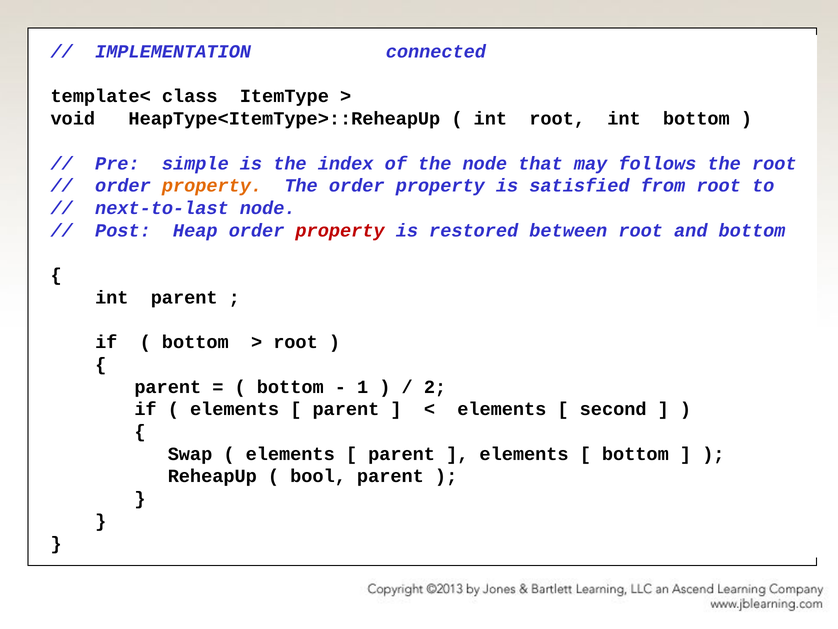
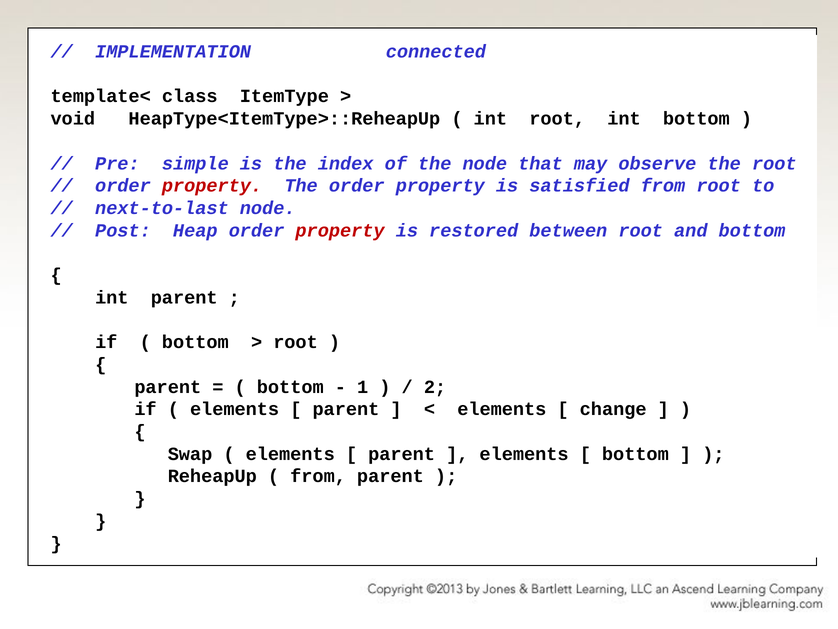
follows: follows -> observe (657, 163)
property colour: orange -> red (212, 186)
second: second -> change (613, 409)
bool: bool -> from (318, 476)
